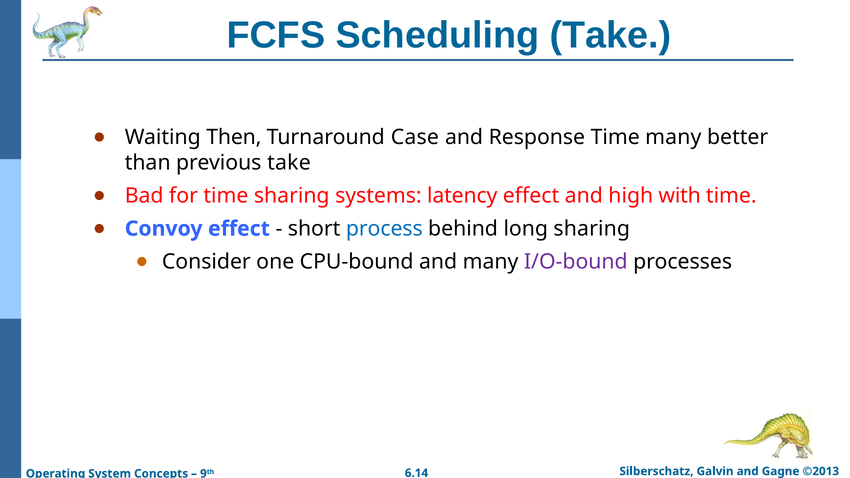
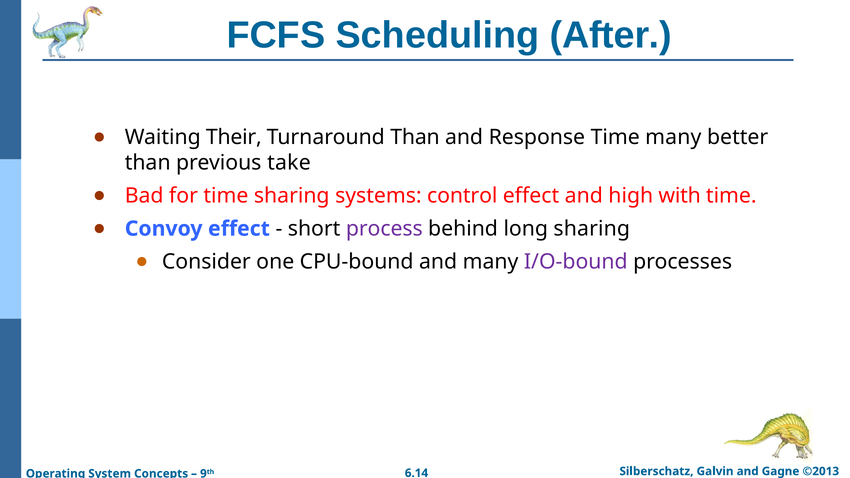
Scheduling Take: Take -> After (611, 35)
Then: Then -> Their (234, 137)
Turnaround Case: Case -> Than (415, 137)
latency: latency -> control (462, 196)
process colour: blue -> purple (384, 229)
